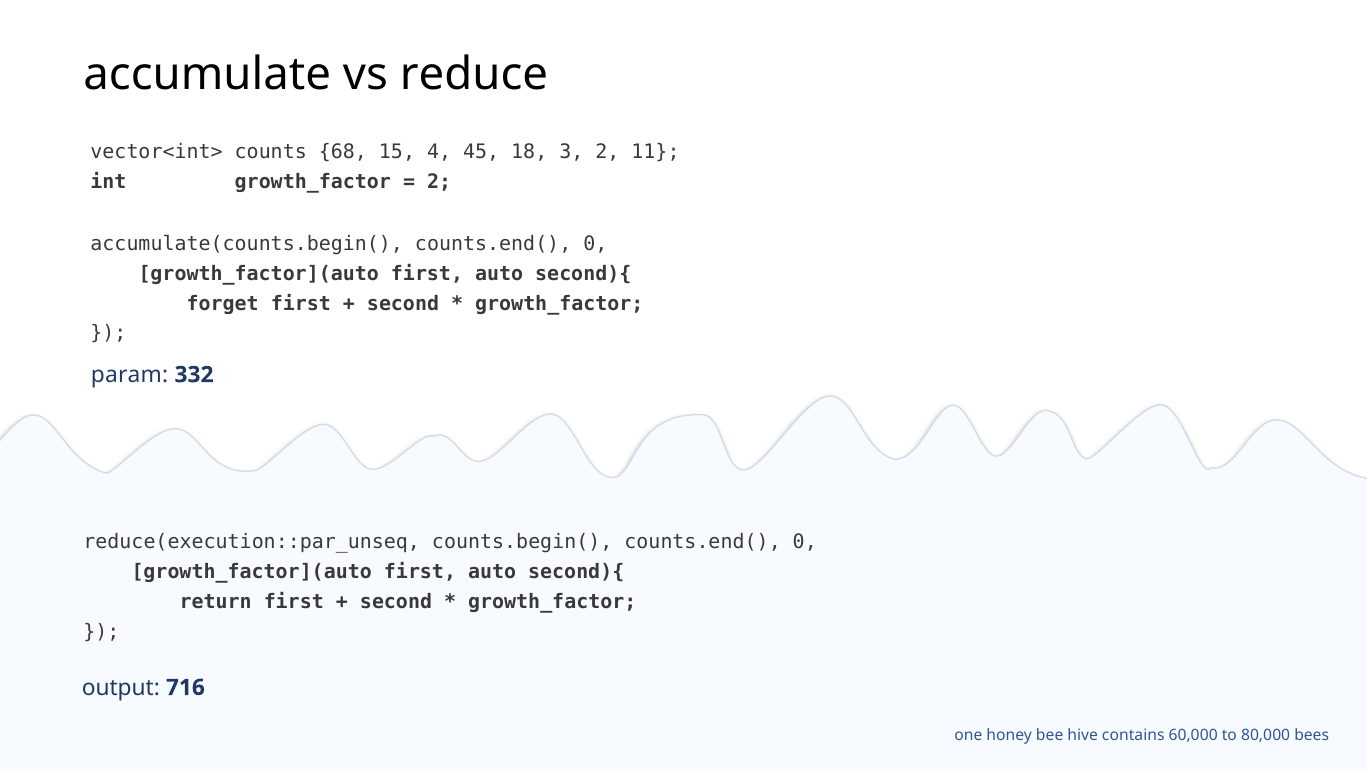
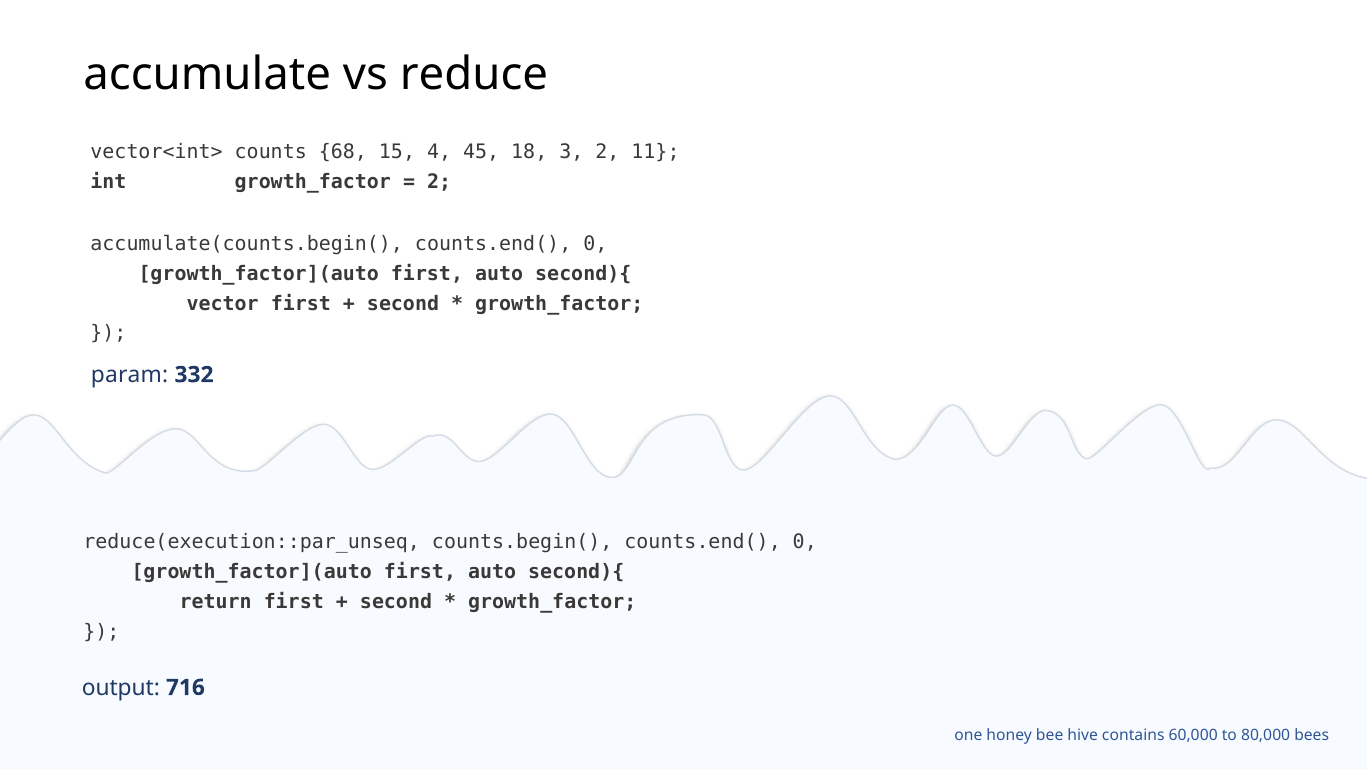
forget: forget -> vector (223, 303)
